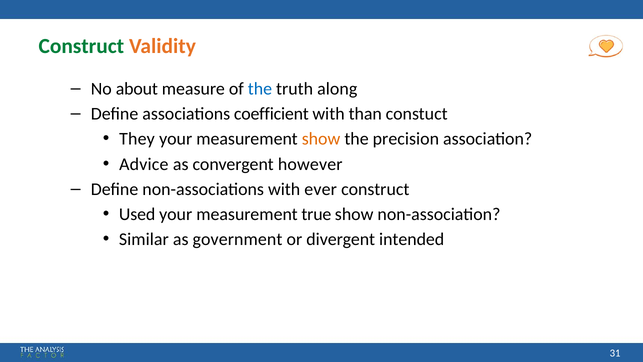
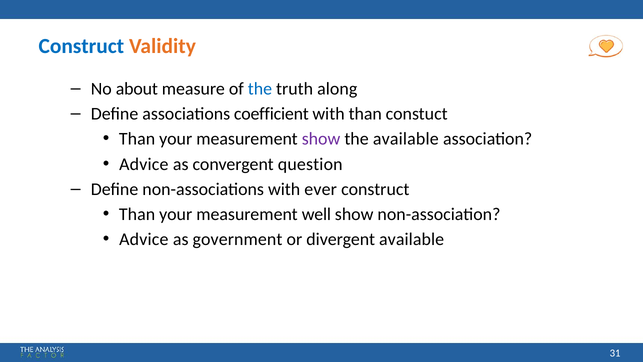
Construct colour: green -> blue (81, 46)
They: They -> Than (137, 139)
show colour: orange -> purple (321, 139)
the precision: precision -> available (406, 139)
however: however -> question (310, 164)
Used: Used -> Than (137, 214)
true: true -> well (316, 214)
Similar: Similar -> Advice (144, 239)
divergent intended: intended -> available (412, 239)
